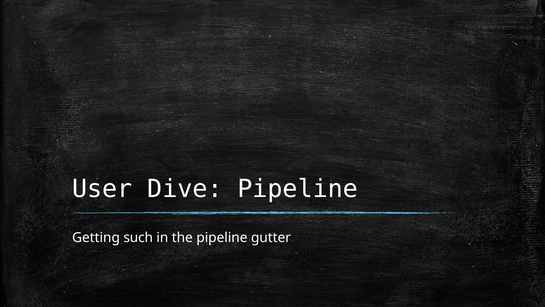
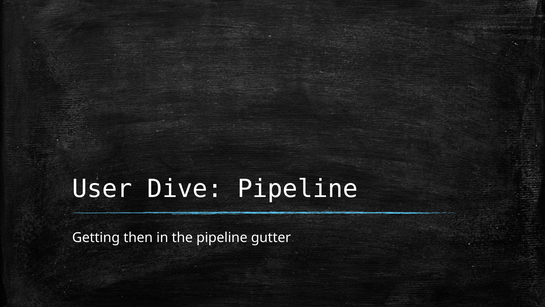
such: such -> then (138, 237)
